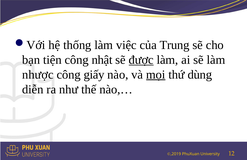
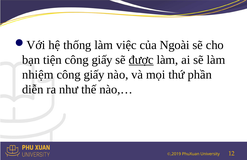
Trung: Trung -> Ngoài (175, 45)
nhật: nhật -> giấy (102, 60)
nhược: nhược -> nhiệm (38, 75)
mọi underline: present -> none (156, 75)
dùng: dùng -> phần (200, 75)
